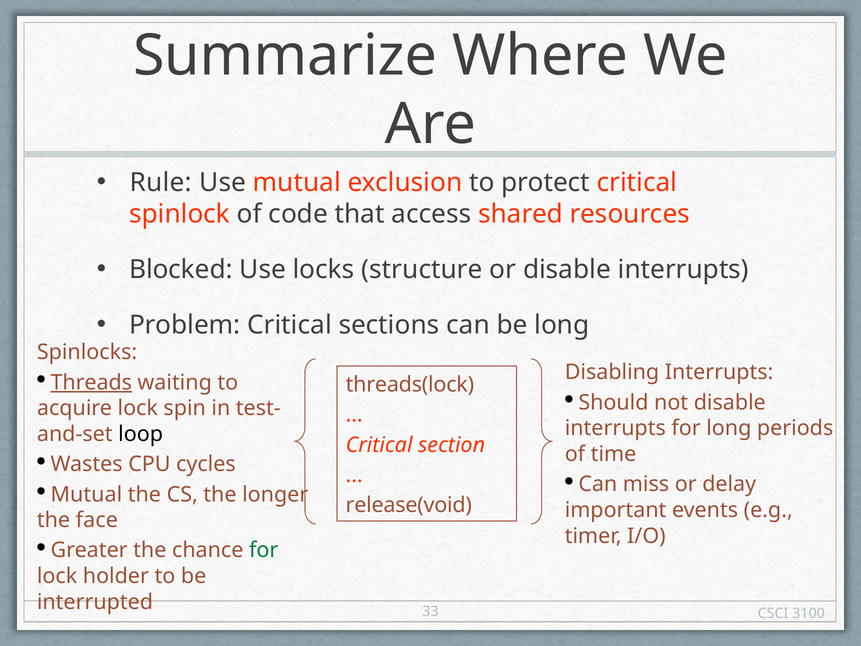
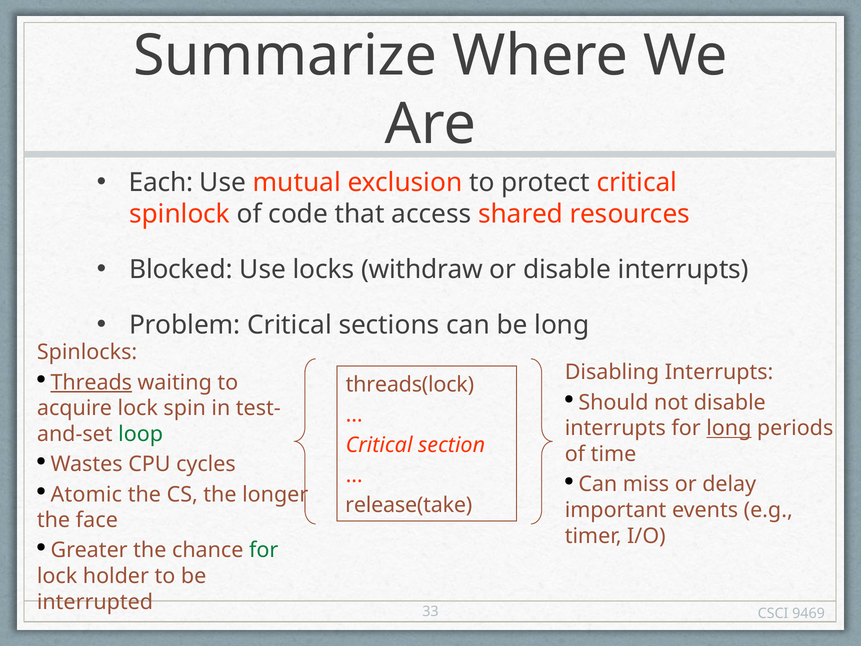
Rule: Rule -> Each (161, 183)
structure: structure -> withdraw (422, 270)
long underline: none -> present (729, 428)
loop colour: black -> green (141, 434)
Mutual: Mutual -> Atomic (86, 494)
release(void: release(void -> release(take (409, 505)
3100: 3100 -> 9469 (809, 613)
